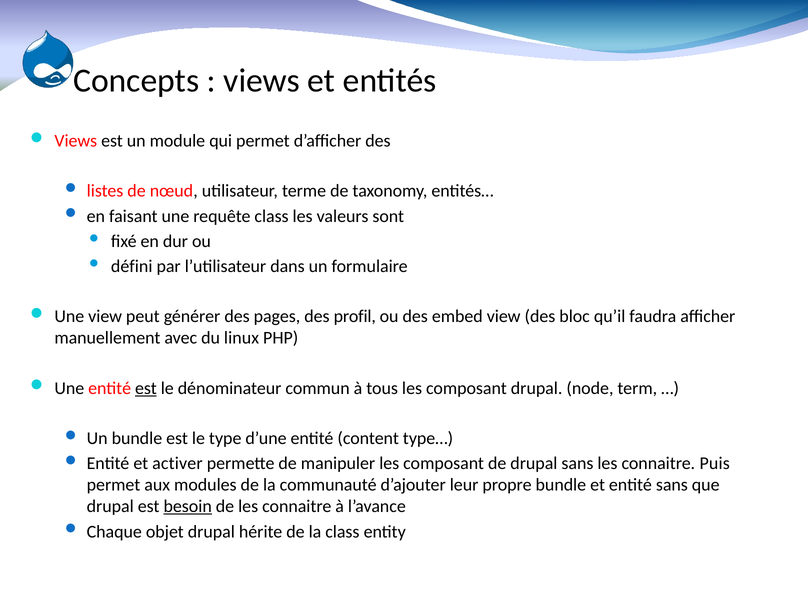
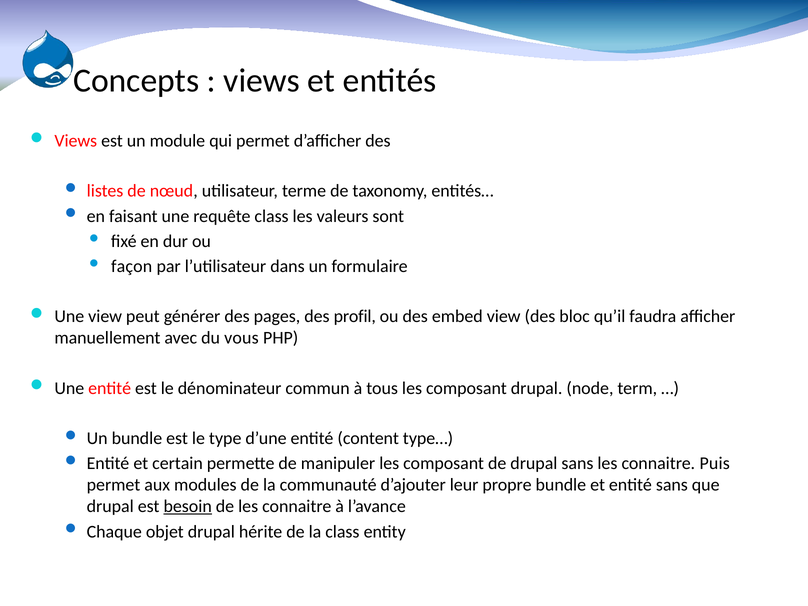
défini: défini -> façon (132, 266)
linux: linux -> vous (241, 338)
est underline: present -> none (146, 388)
activer: activer -> certain (178, 463)
